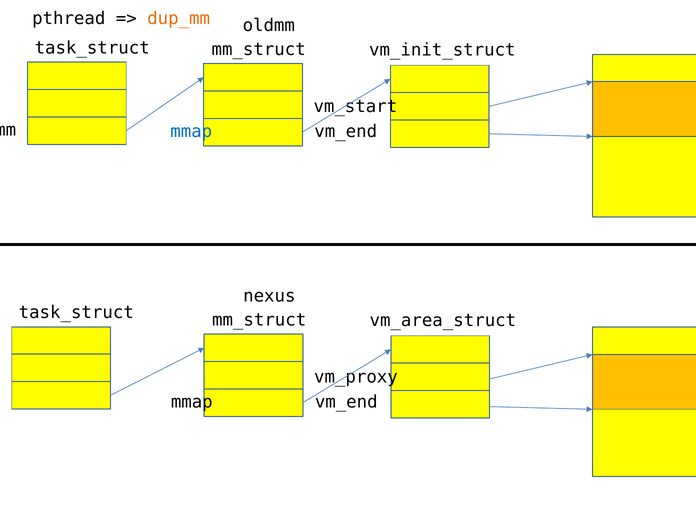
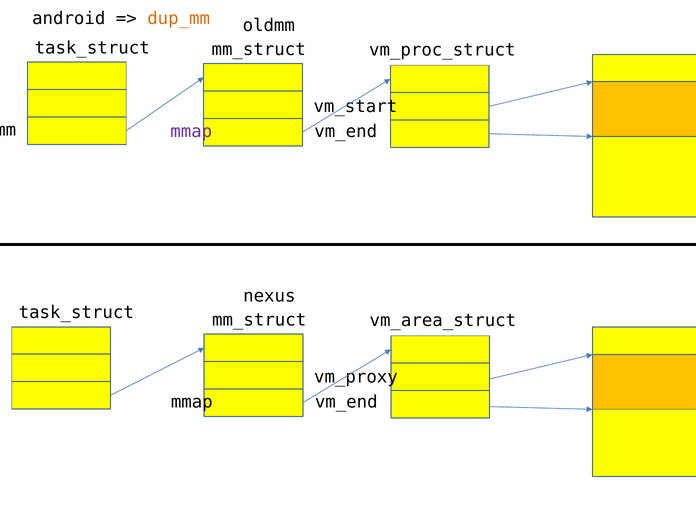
pthread: pthread -> android (69, 18)
vm_init_struct: vm_init_struct -> vm_proc_struct (442, 50)
mmap colour: blue -> purple (191, 131)
